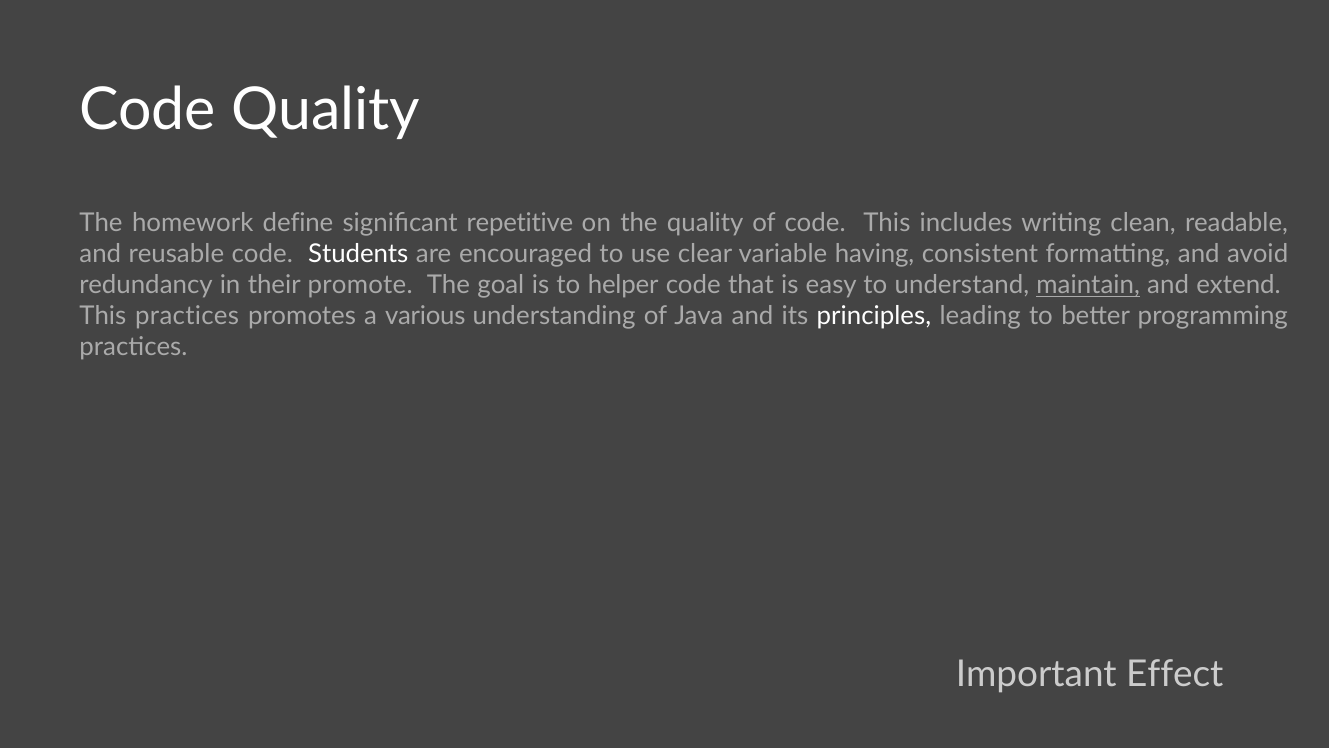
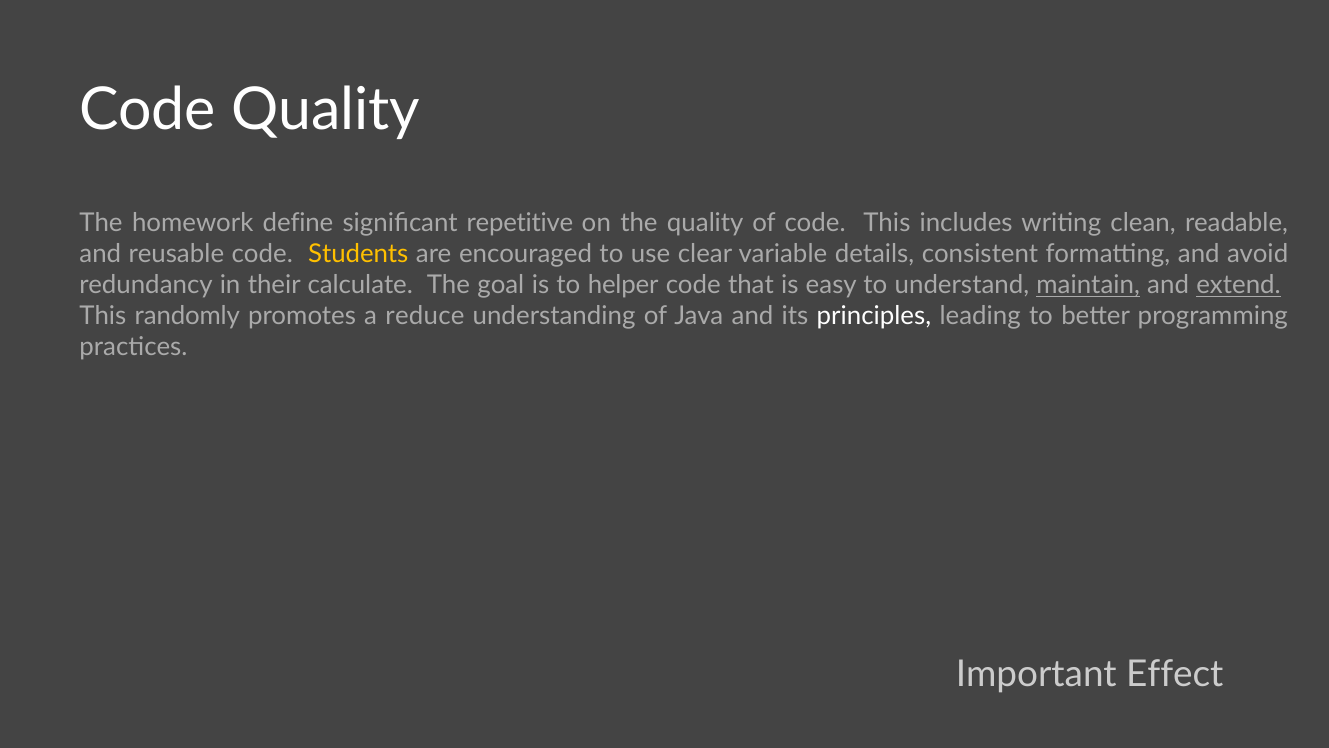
Students colour: white -> yellow (358, 254)
having: having -> details (875, 254)
promote: promote -> calculate (360, 285)
extend underline: none -> present (1239, 285)
This practices: practices -> randomly (187, 316)
various: various -> reduce (425, 316)
